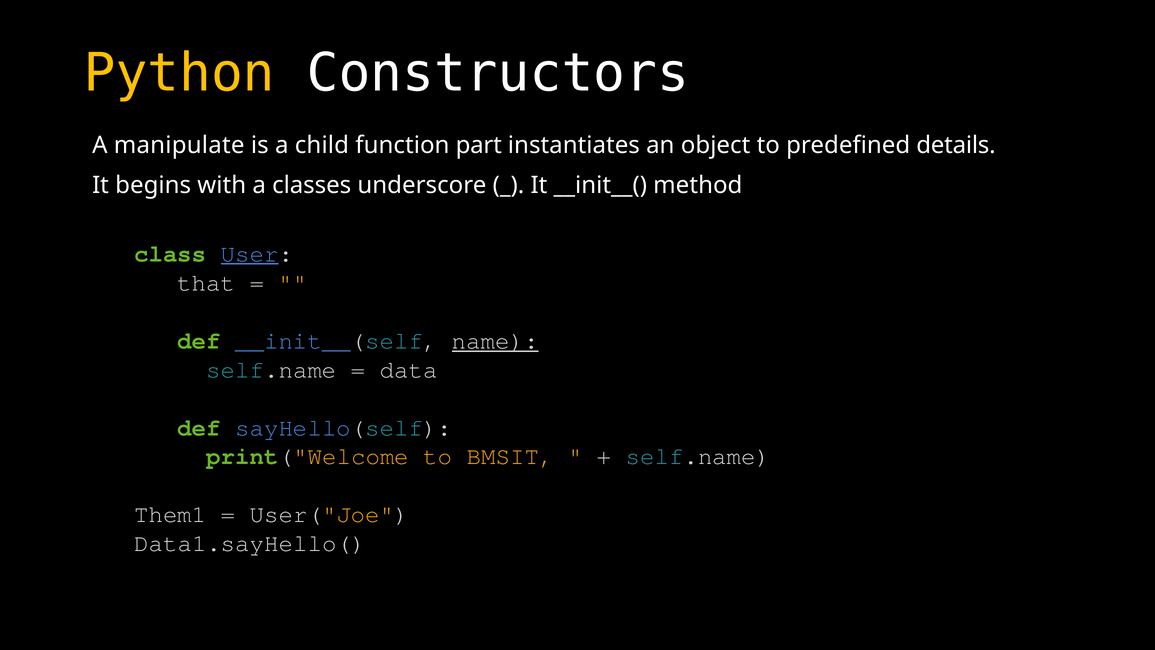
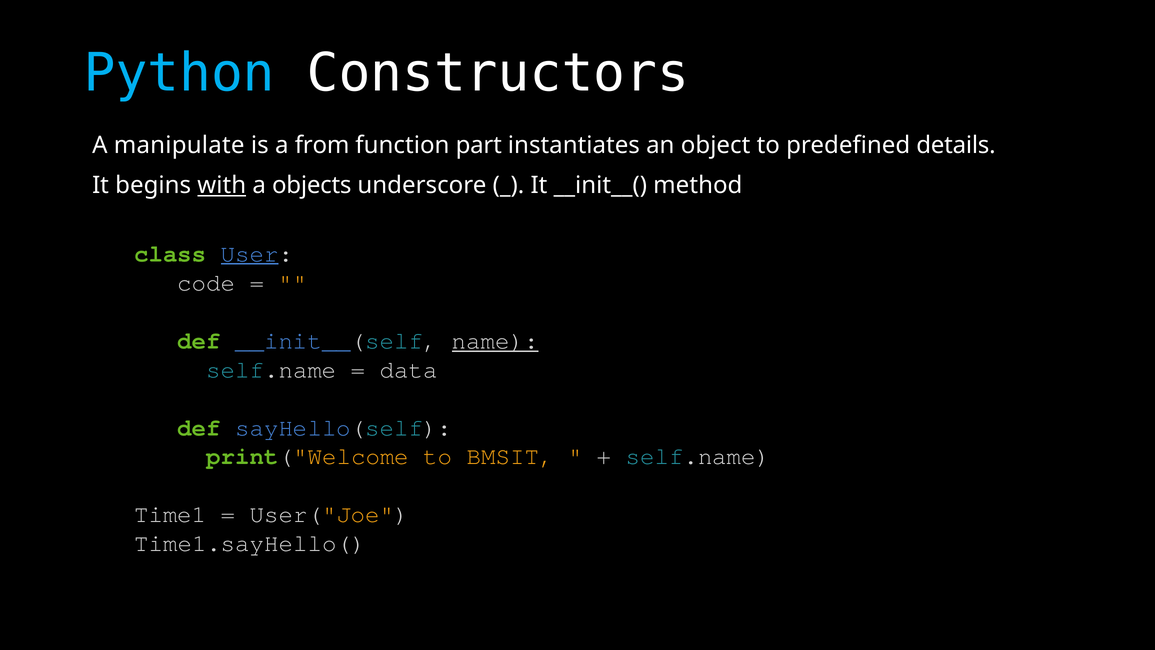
Python colour: yellow -> light blue (179, 73)
child: child -> from (322, 145)
with underline: none -> present (222, 185)
classes: classes -> objects (312, 185)
that: that -> code (206, 283)
Them1: Them1 -> Time1 (170, 514)
Data1.sayHello(: Data1.sayHello( -> Time1.sayHello( (250, 543)
